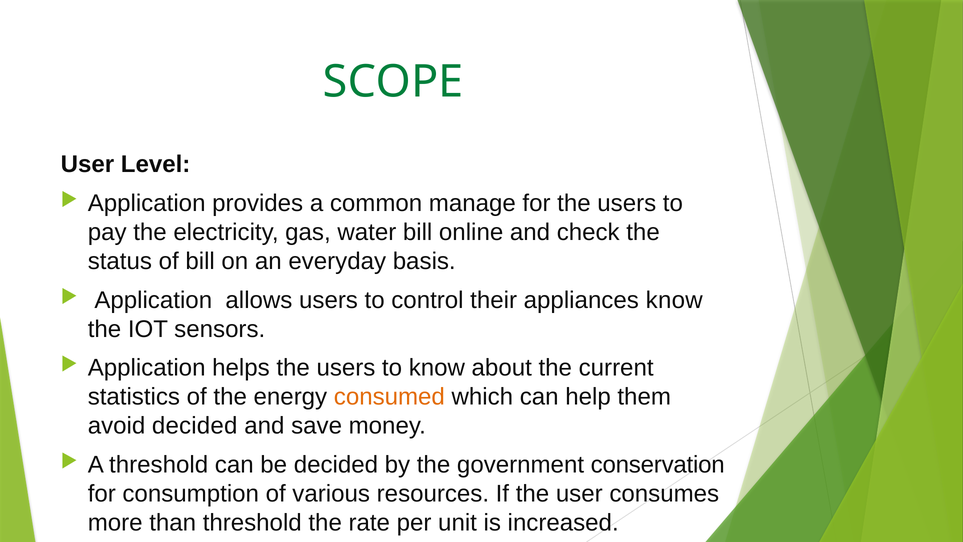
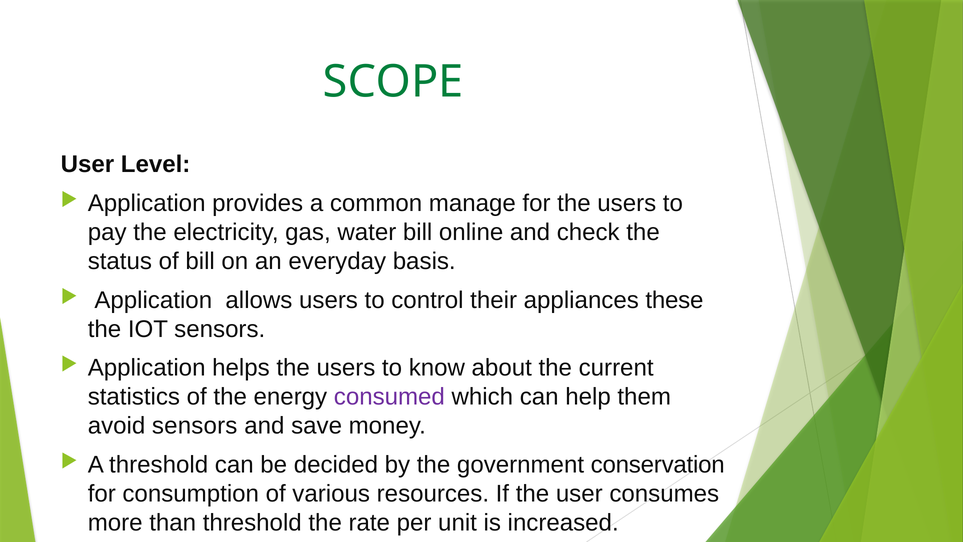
appliances know: know -> these (674, 300)
consumed colour: orange -> purple (389, 397)
avoid decided: decided -> sensors (195, 426)
